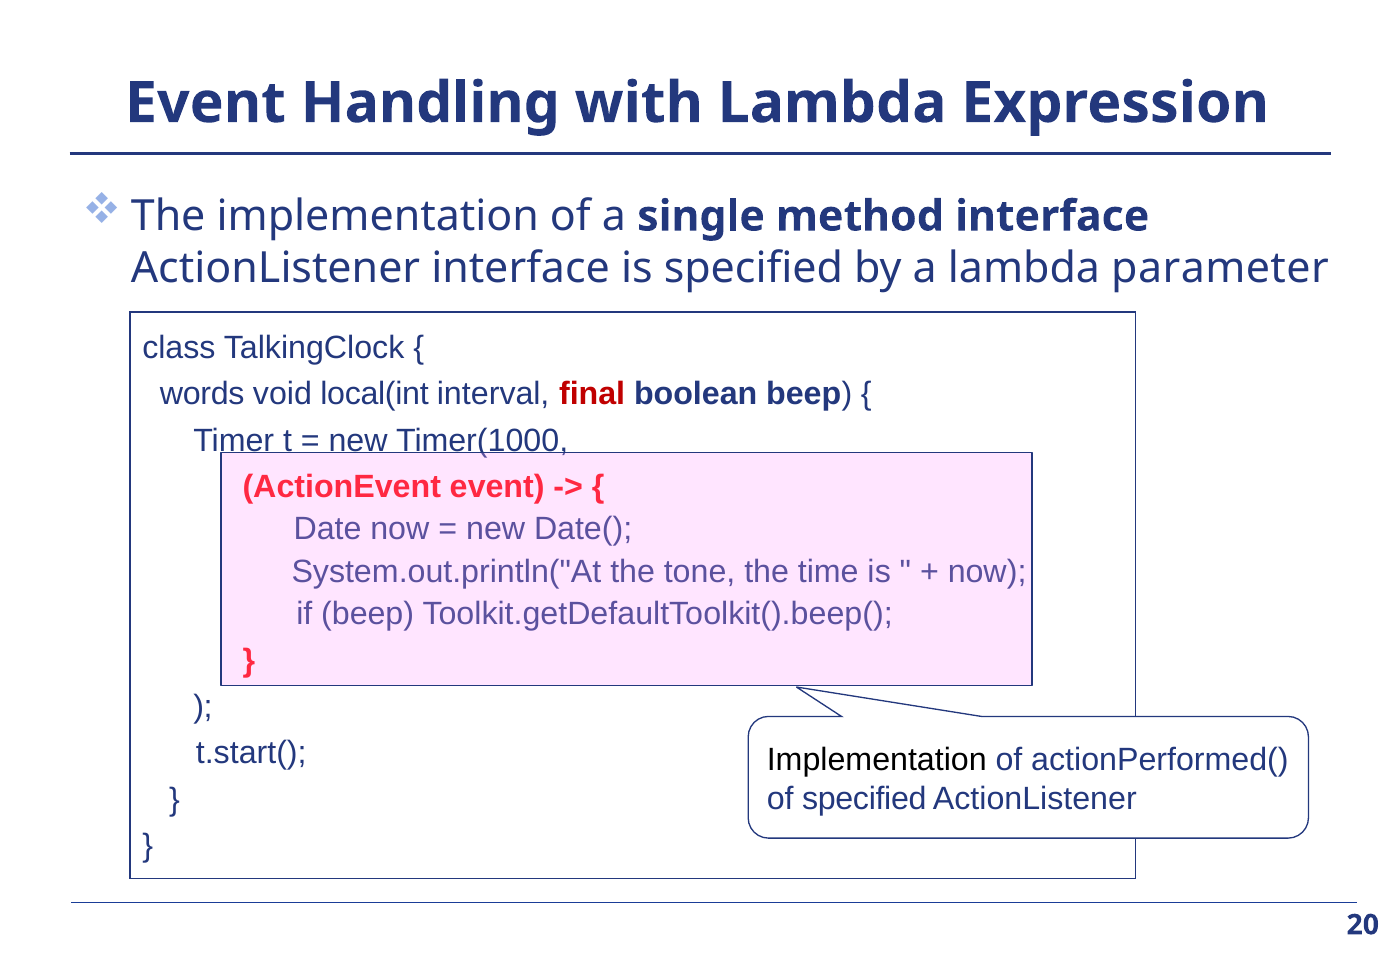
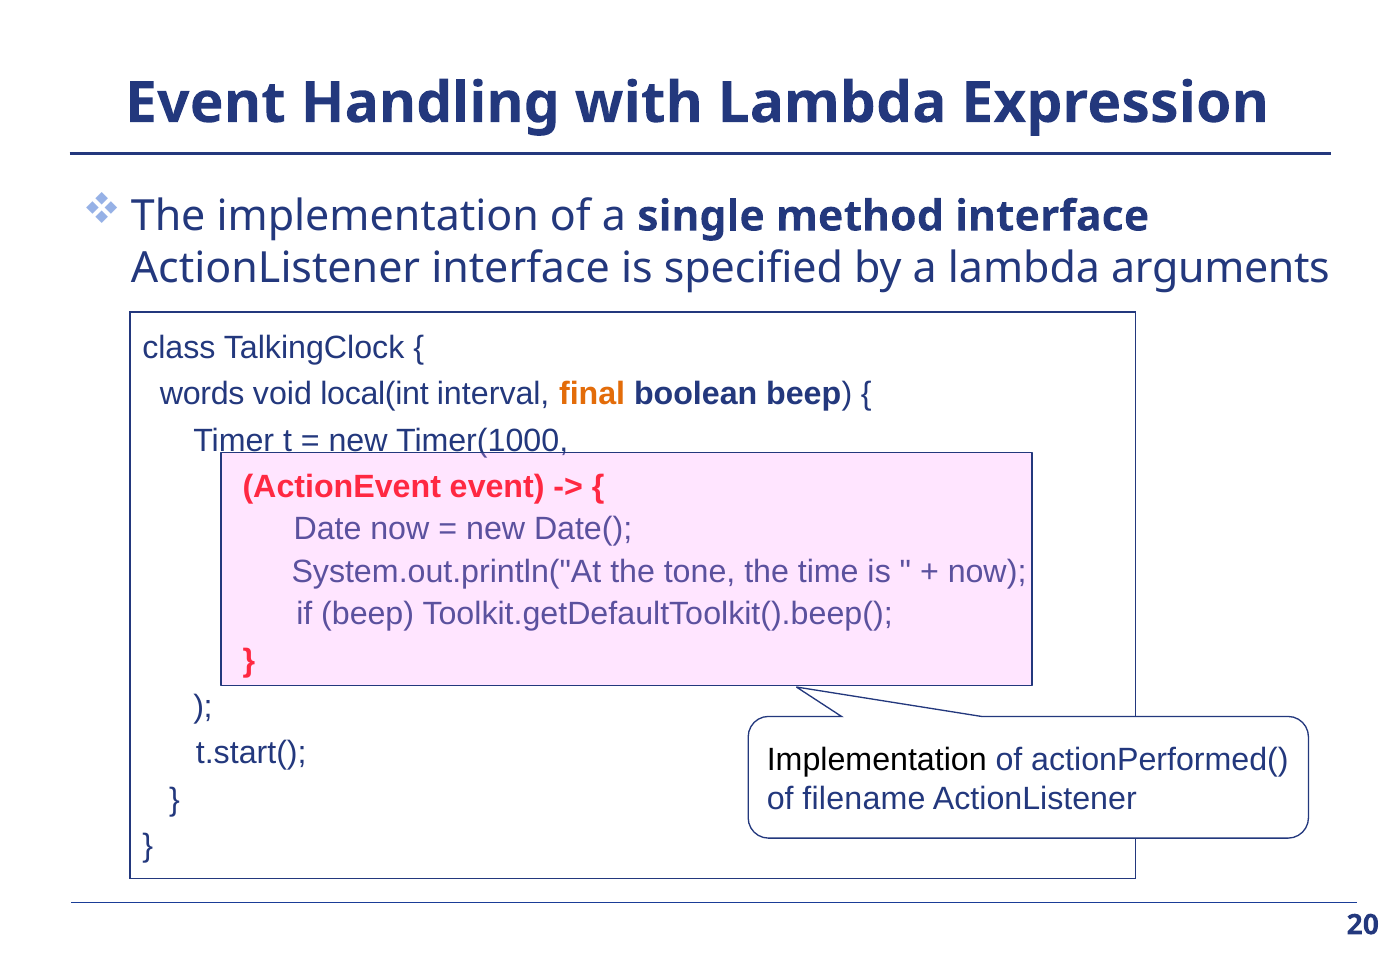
parameter: parameter -> arguments (1220, 268)
final colour: red -> orange (592, 394)
of specified: specified -> filename (864, 799)
